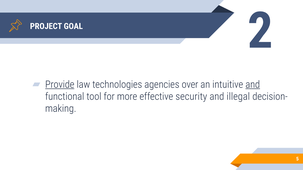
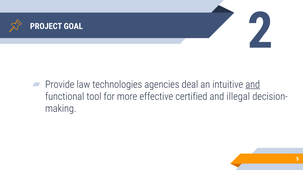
Provide underline: present -> none (60, 85)
over: over -> deal (190, 85)
security: security -> certified (191, 97)
